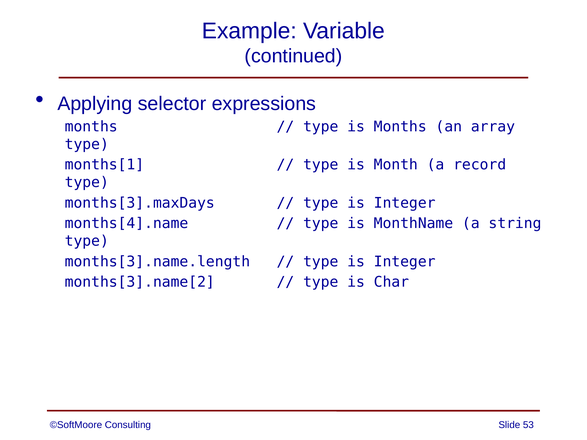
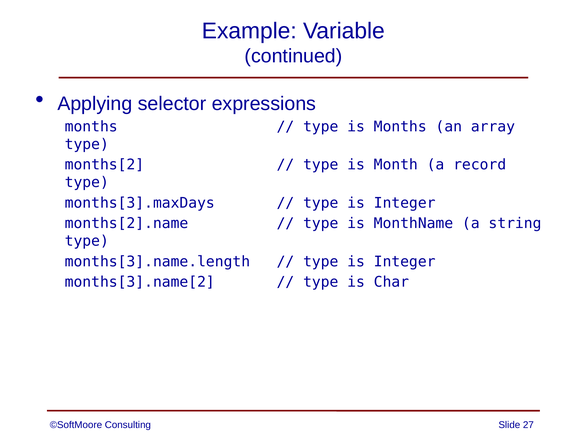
months[1: months[1 -> months[2 (104, 165)
months[4].name: months[4].name -> months[2].name (126, 224)
53: 53 -> 27 (528, 425)
